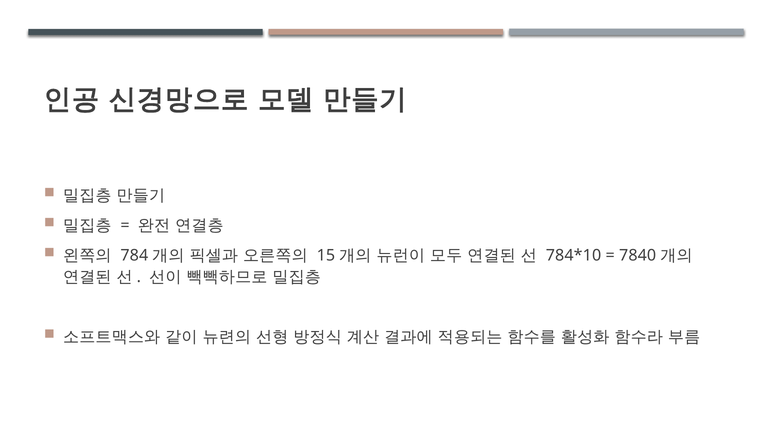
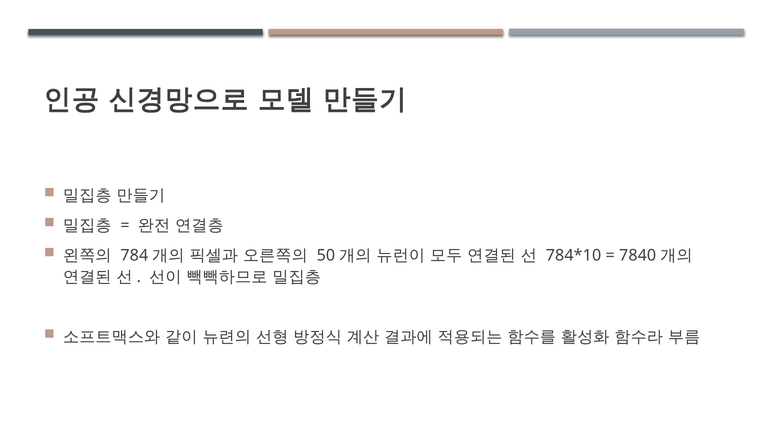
15: 15 -> 50 (326, 255)
